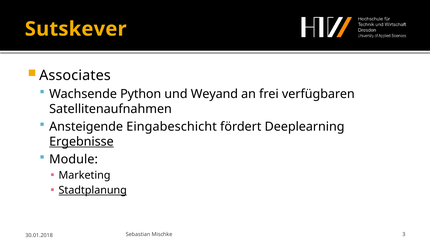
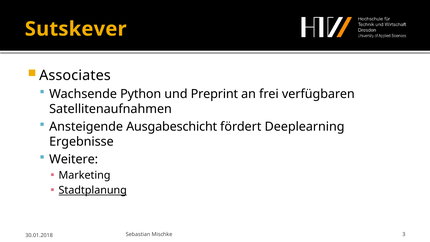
Weyand: Weyand -> Preprint (214, 94)
Eingabeschicht: Eingabeschicht -> Ausgabeschicht (172, 127)
Ergebnisse underline: present -> none (81, 142)
Module: Module -> Weitere (74, 159)
